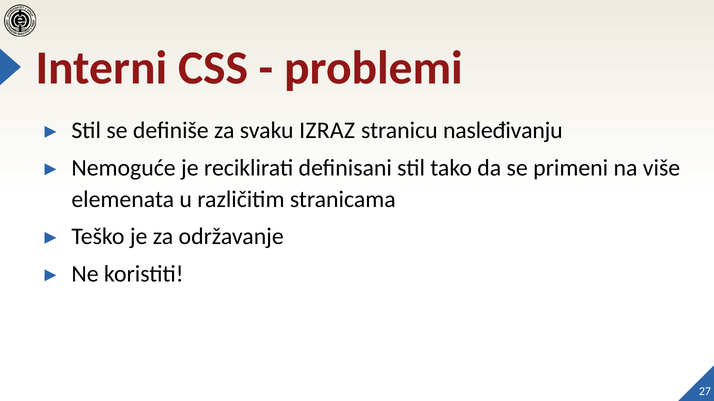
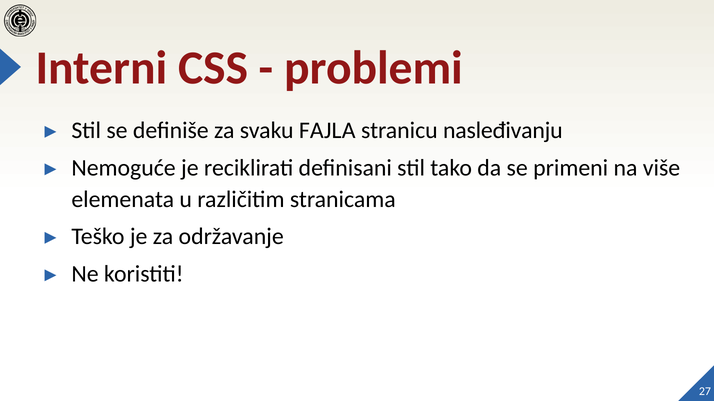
IZRAZ: IZRAZ -> FAJLA (327, 131)
